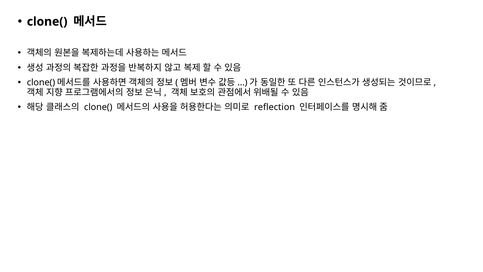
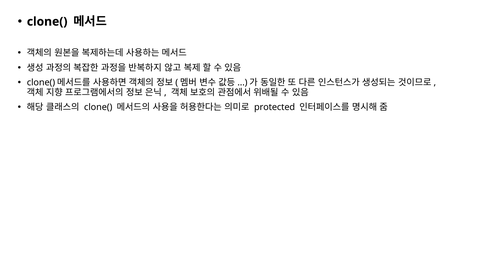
reflection: reflection -> protected (275, 107)
